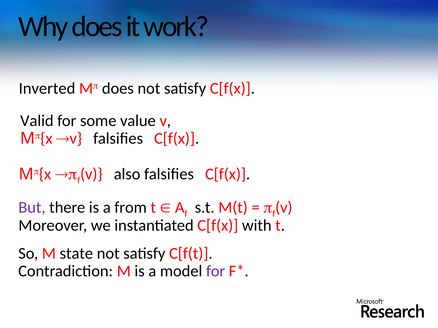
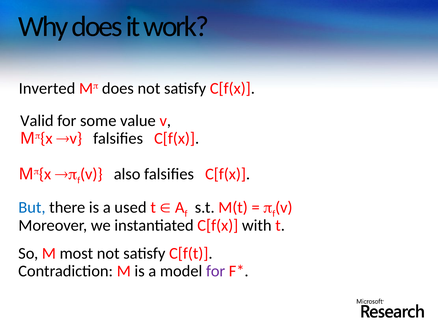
But colour: purple -> blue (32, 208)
from: from -> used (131, 208)
state: state -> most (76, 254)
